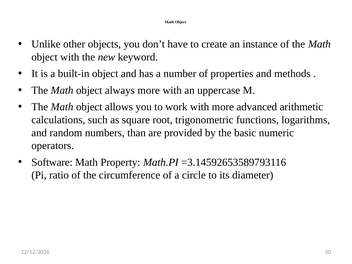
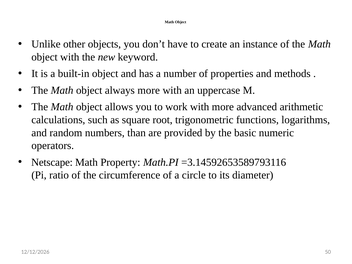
Software: Software -> Netscape (52, 162)
